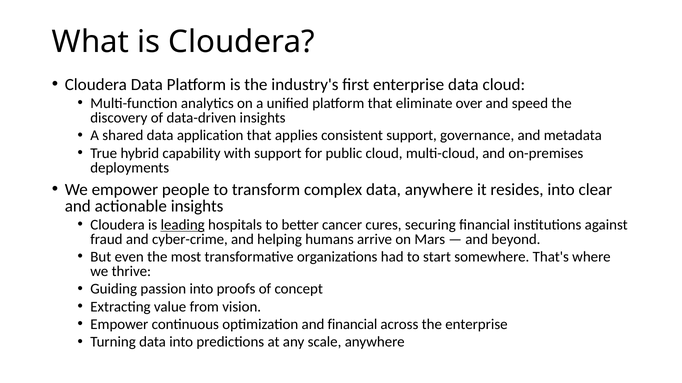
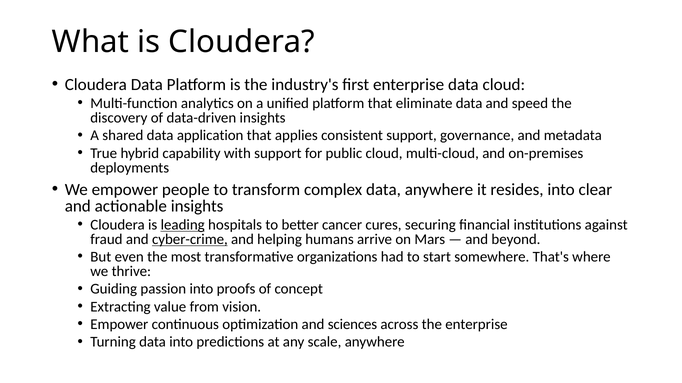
eliminate over: over -> data (469, 104)
cyber-crime underline: none -> present (190, 240)
and financial: financial -> sciences (352, 325)
